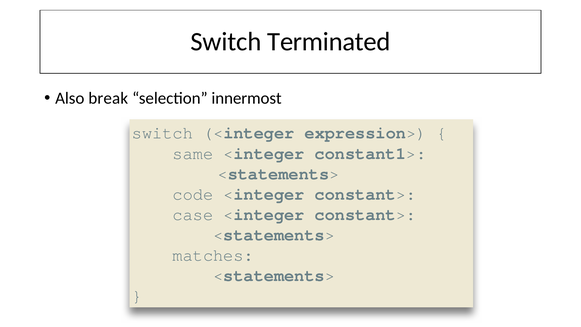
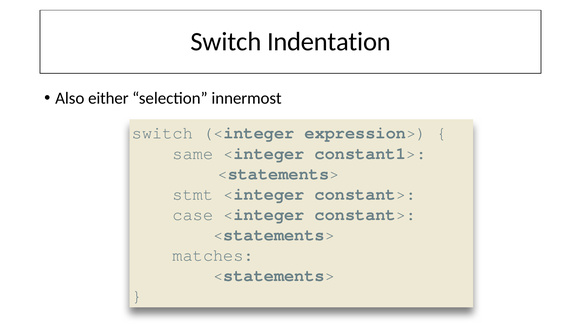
Terminated: Terminated -> Indentation (329, 42)
break: break -> either (108, 98)
code: code -> stmt (193, 194)
